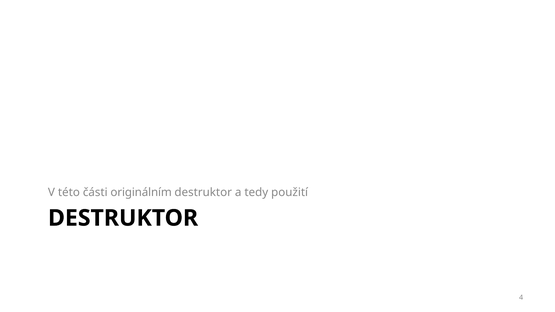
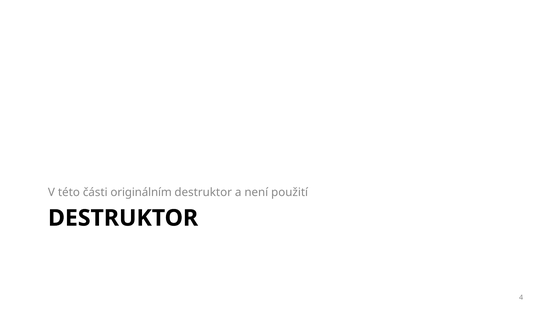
tedy: tedy -> není (256, 192)
